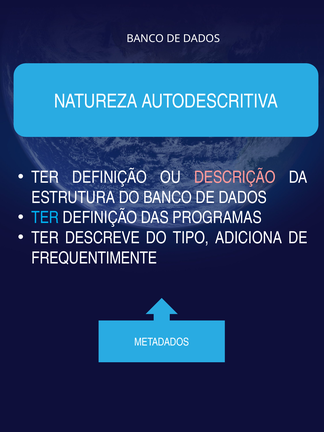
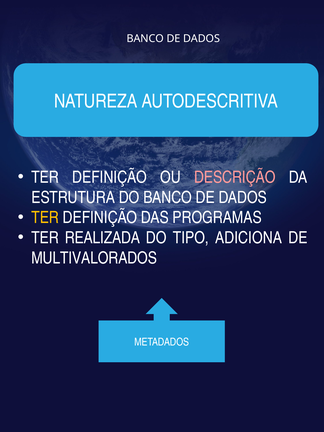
TER colour: light blue -> yellow (45, 218)
DESCREVE: DESCREVE -> REALIZADA (103, 238)
FREQUENTIMENTE: FREQUENTIMENTE -> MULTIVALORADOS (94, 258)
